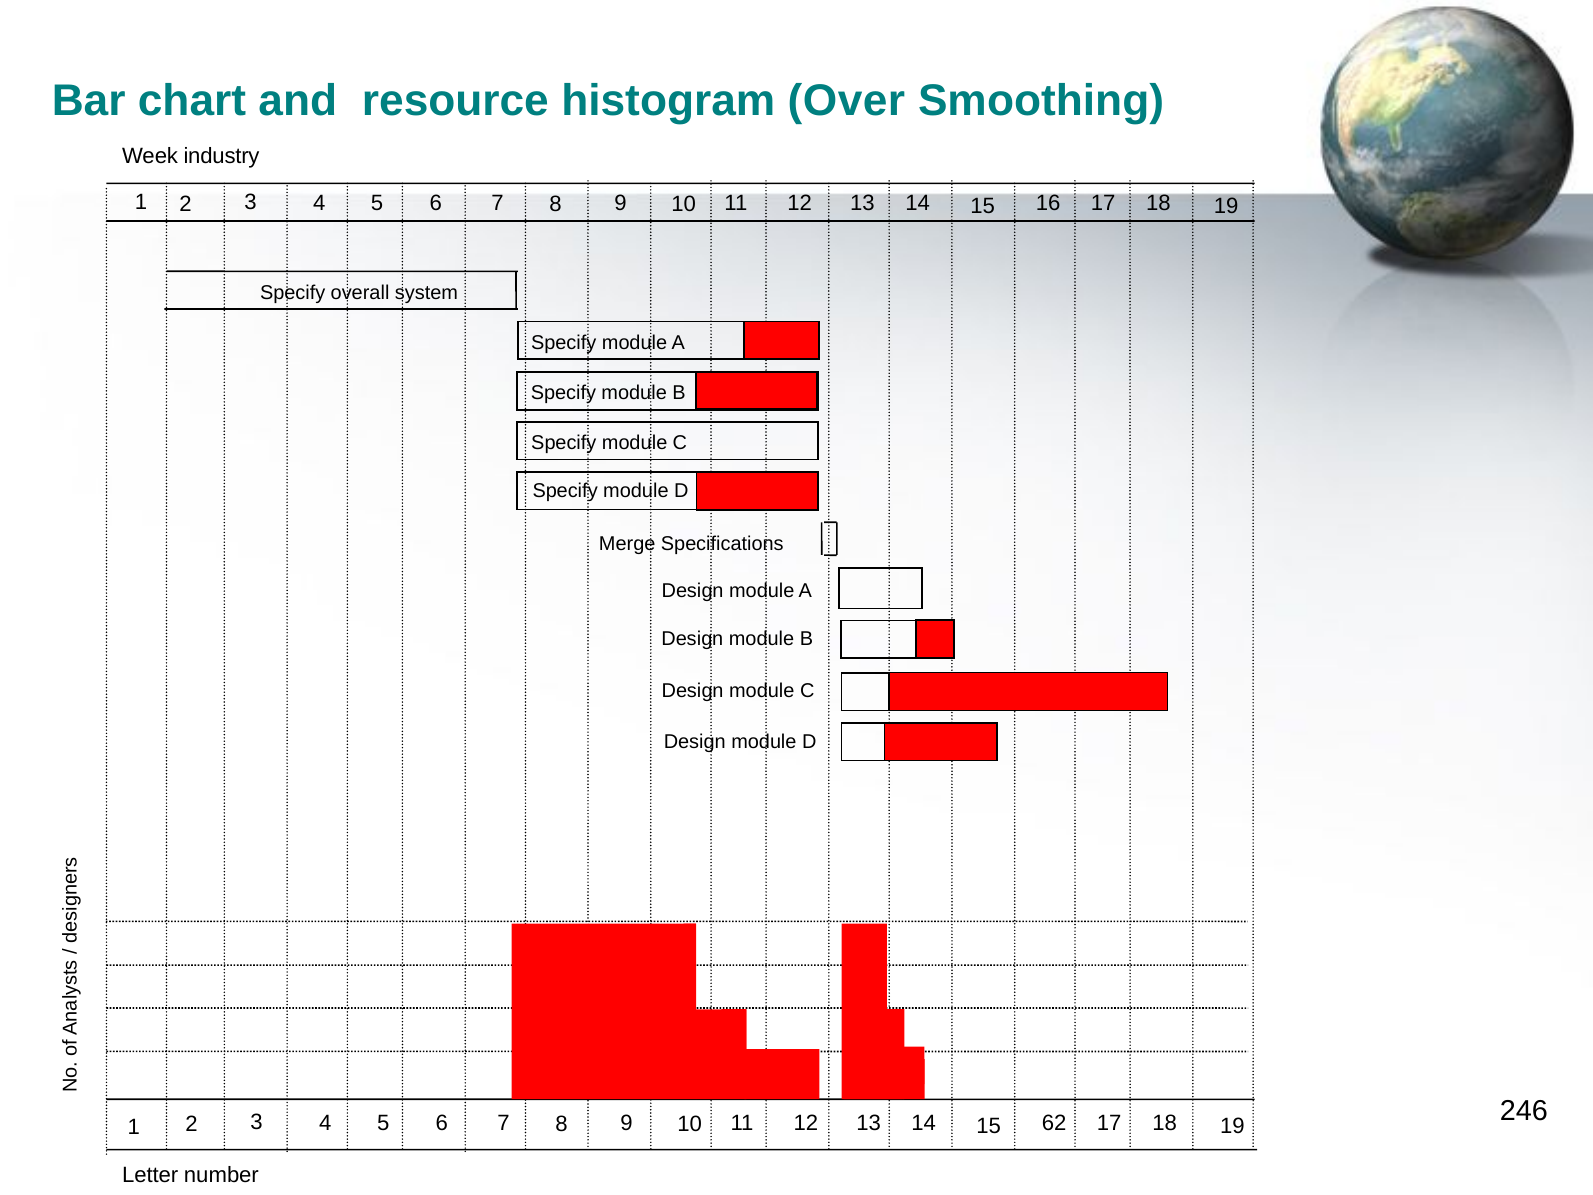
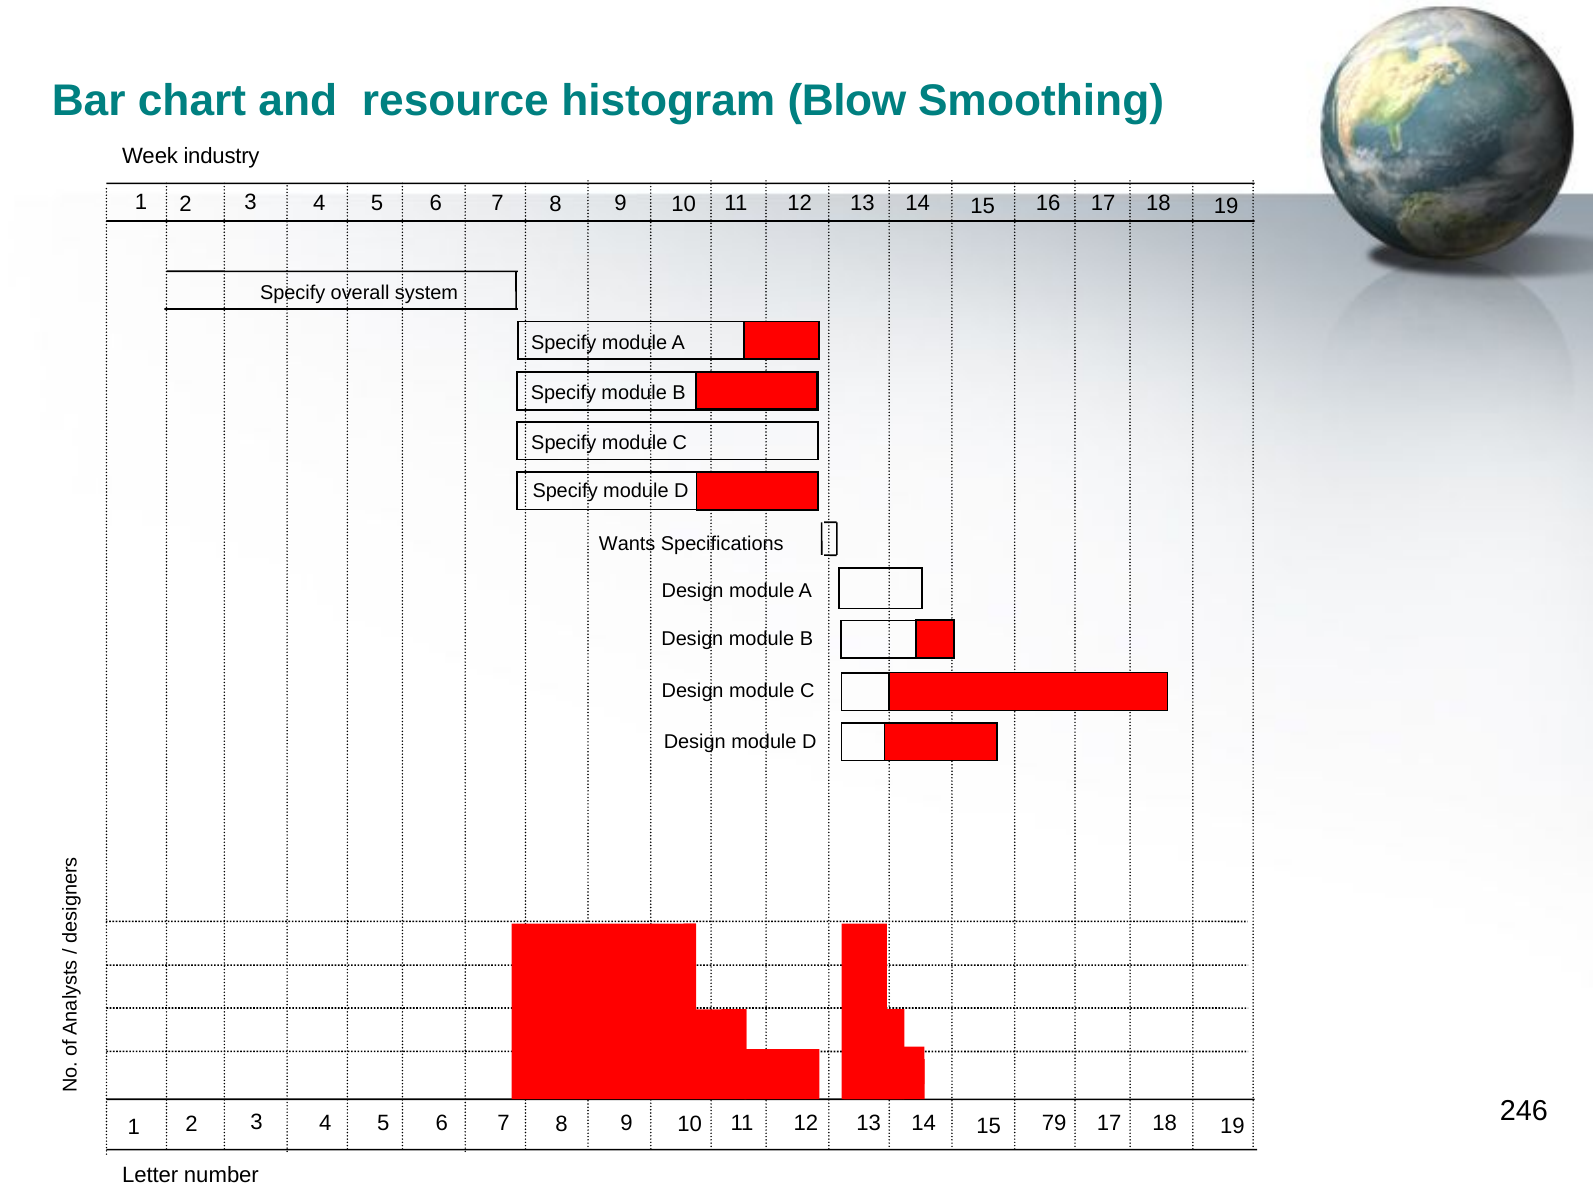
Over: Over -> Blow (847, 101)
Merge: Merge -> Wants (627, 543)
62: 62 -> 79 (1054, 1123)
